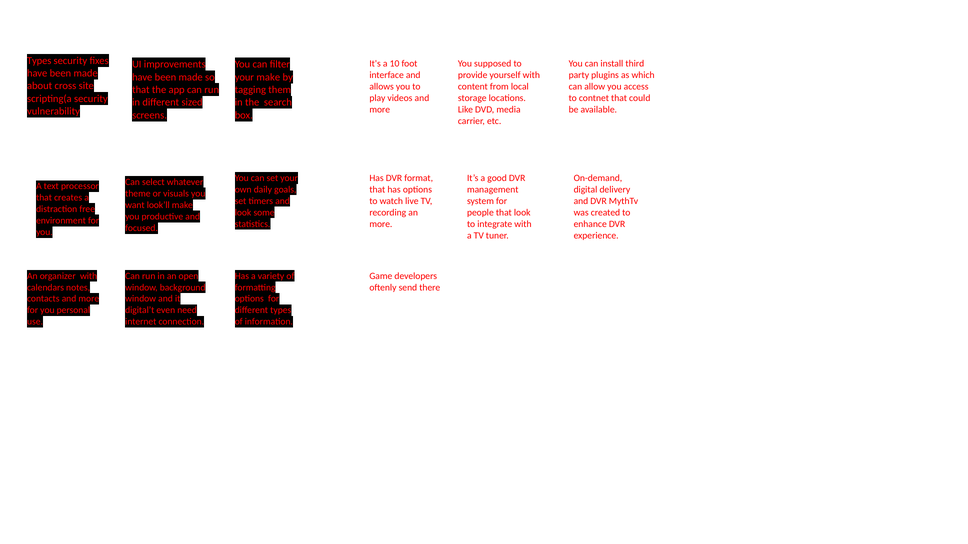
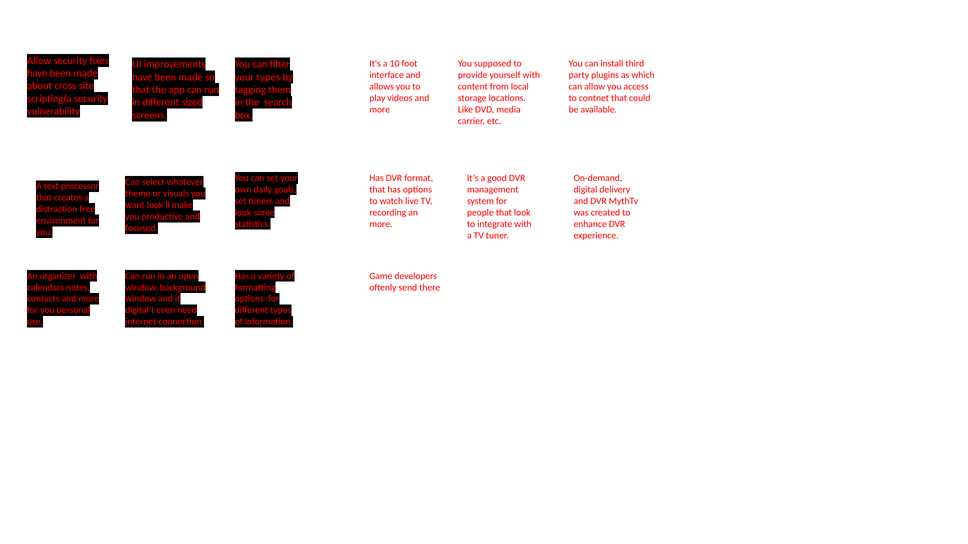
Types: Types -> Allow (39, 61)
your make: make -> types (268, 77)
